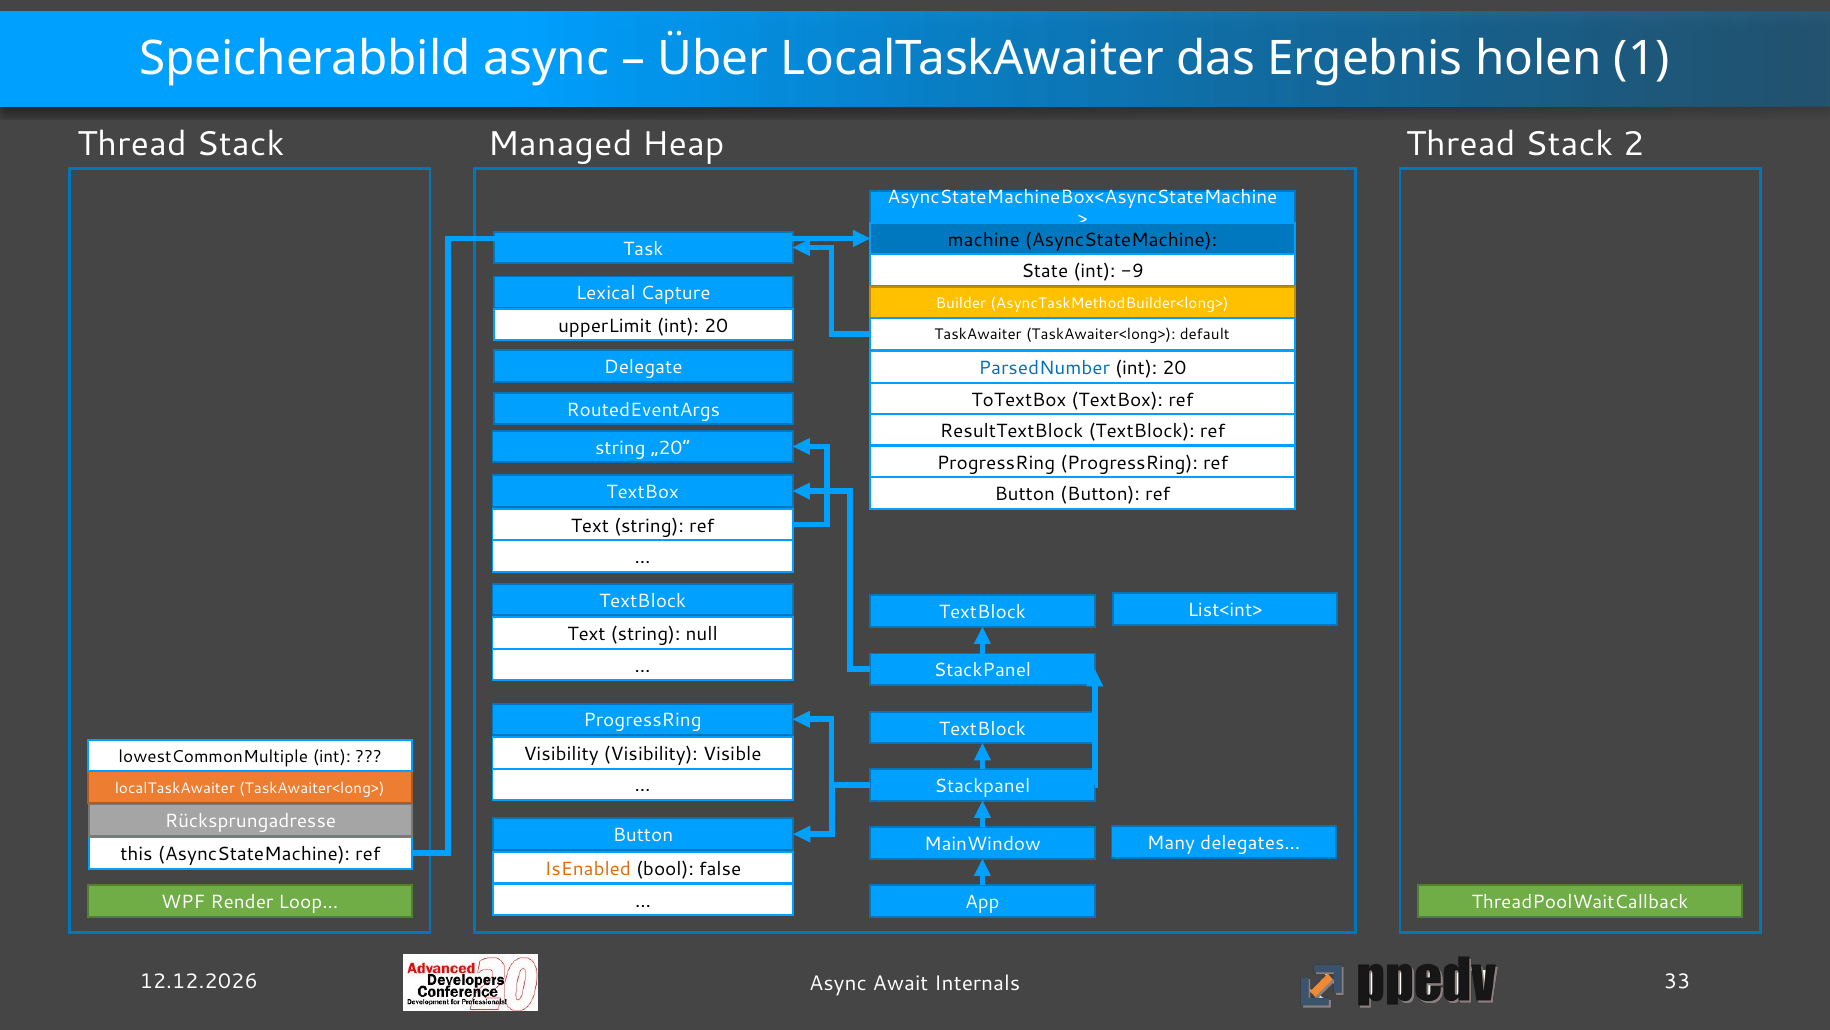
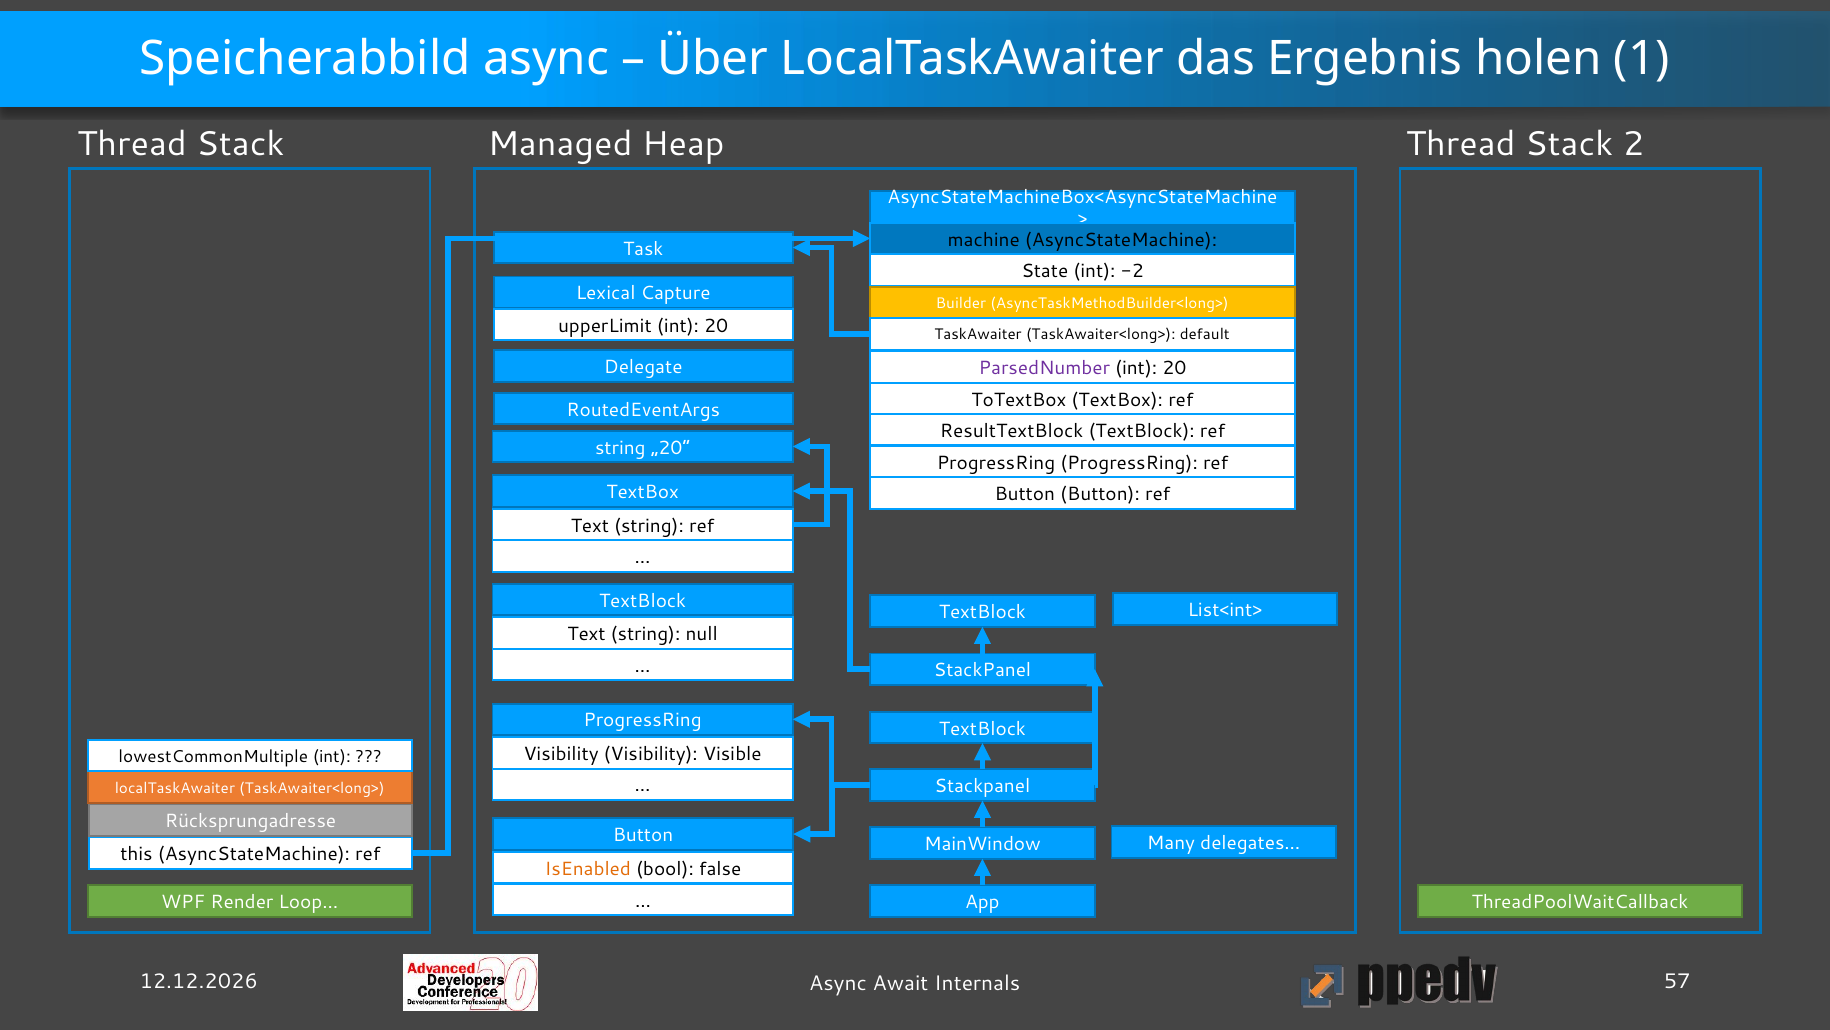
-9: -9 -> -2 (1132, 271)
ParsedNumber colour: blue -> purple (1044, 368)
33: 33 -> 57 (1677, 981)
